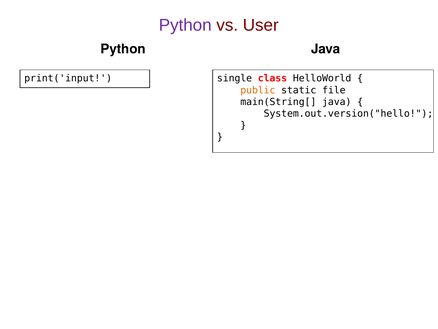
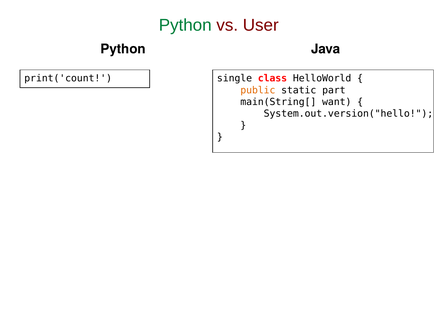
Python colour: purple -> green (185, 25)
print('input: print('input -> print('count (68, 78)
file: file -> part (334, 90)
main(String[ java: java -> want (337, 102)
